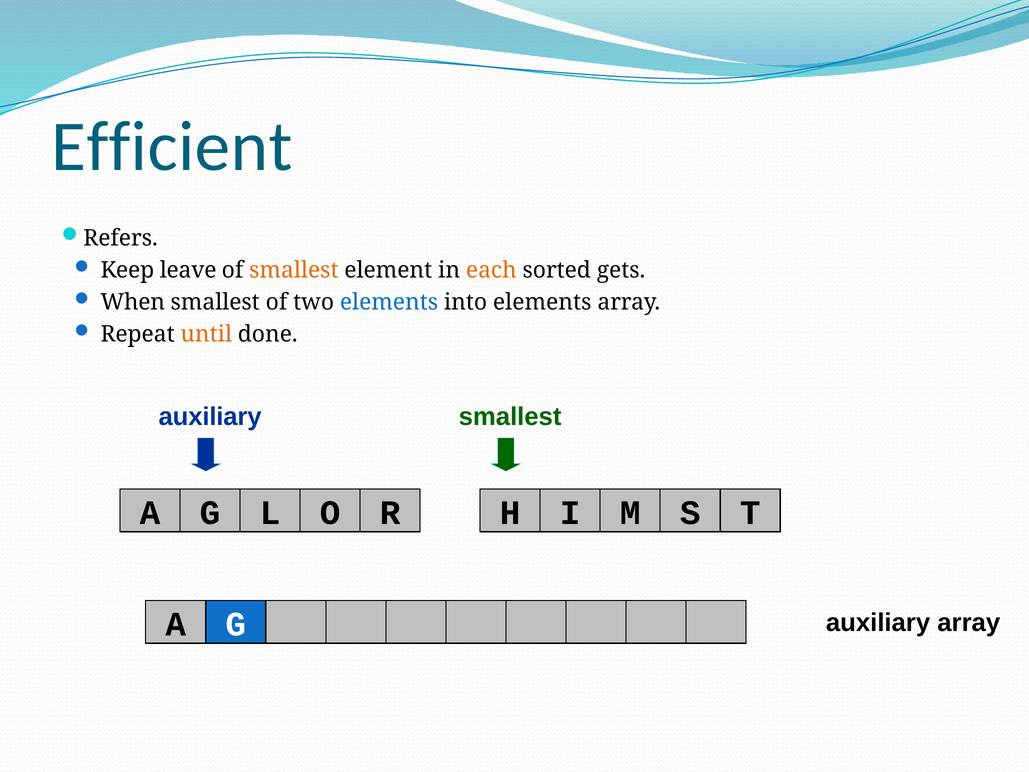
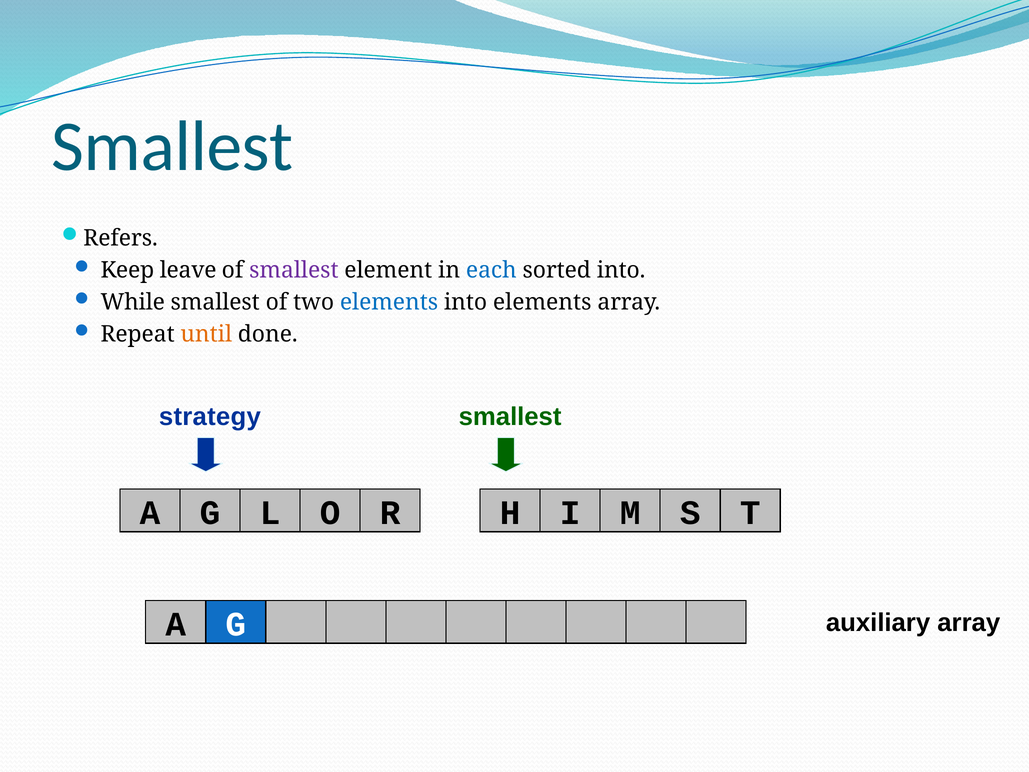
Efficient: Efficient -> Smallest (172, 146)
smallest colour: orange -> purple (294, 270)
each colour: orange -> blue (491, 270)
sorted gets: gets -> into (621, 270)
When: When -> While (133, 302)
auxiliary: auxiliary -> strategy (210, 417)
